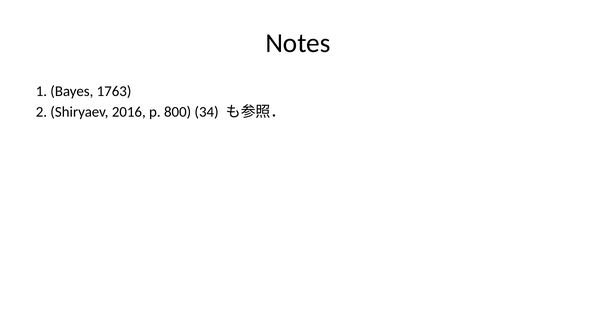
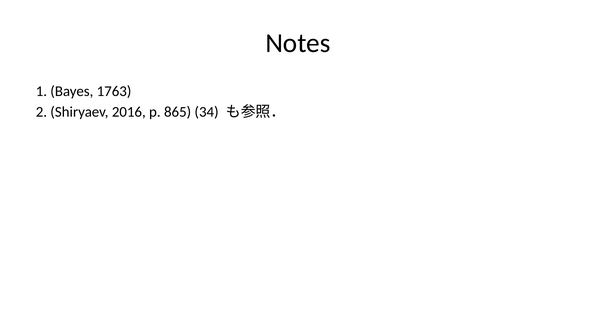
800: 800 -> 865 (178, 112)
